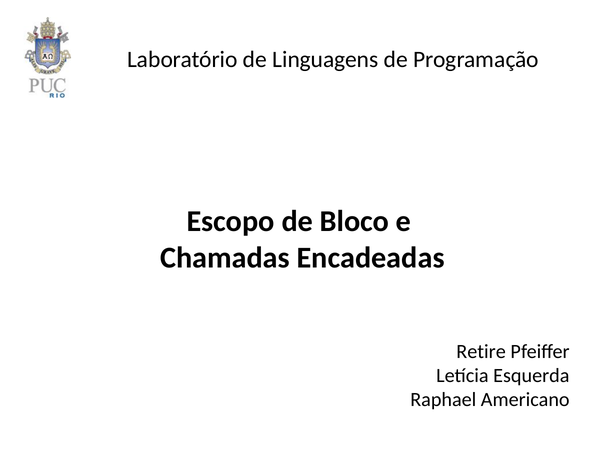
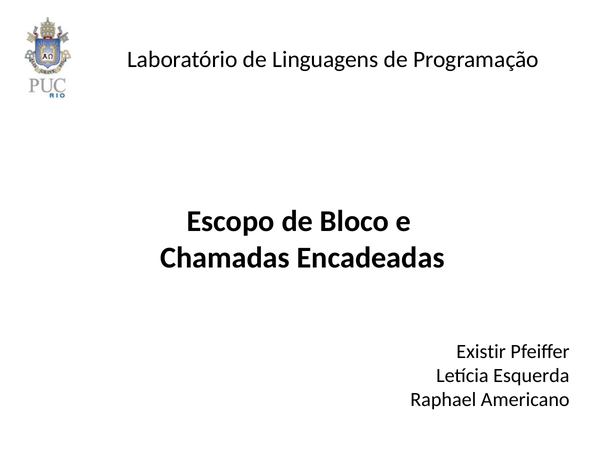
Retire: Retire -> Existir (481, 352)
